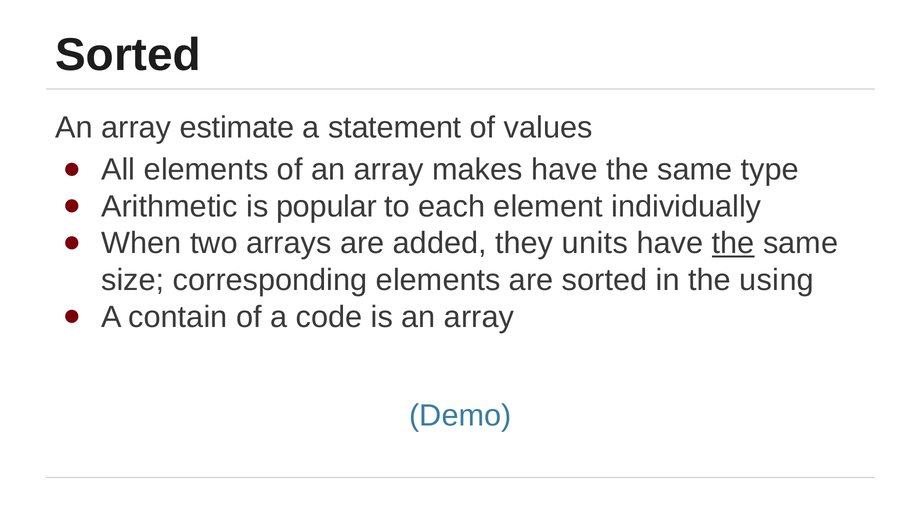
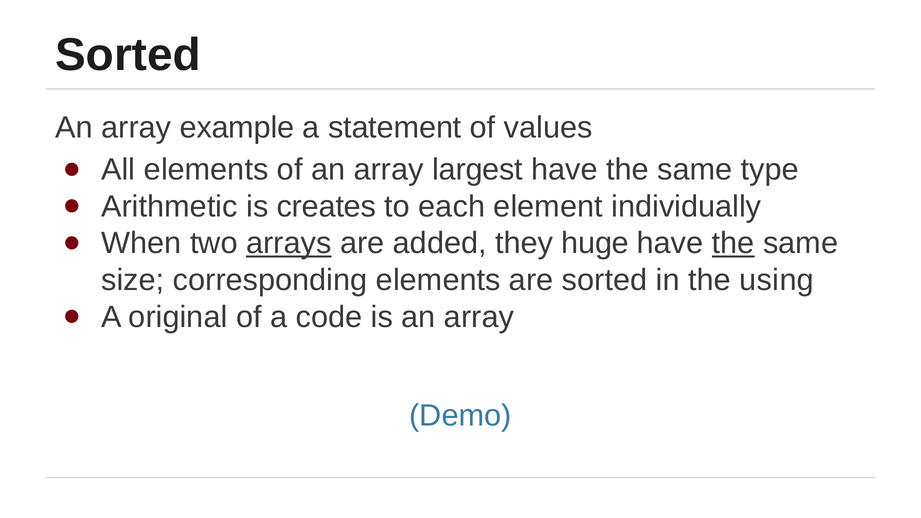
estimate: estimate -> example (237, 128)
makes: makes -> largest (477, 170)
popular: popular -> creates (326, 206)
arrays underline: none -> present (289, 243)
units: units -> huge (595, 243)
contain: contain -> original (178, 317)
